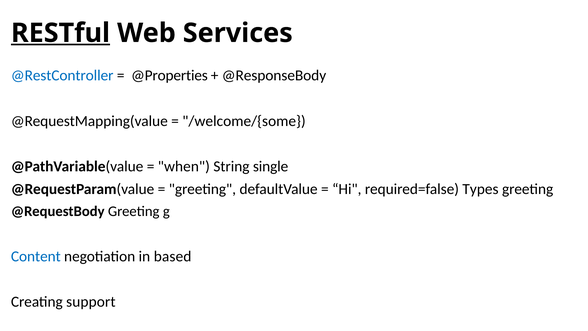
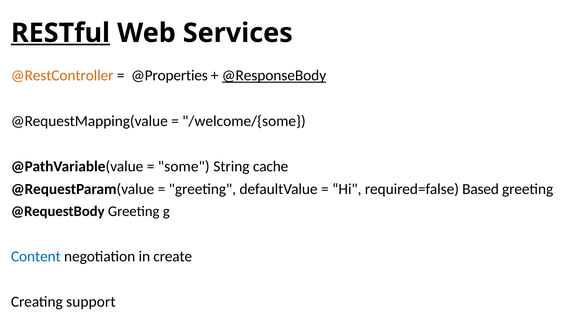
@RestController colour: blue -> orange (62, 76)
@ResponseBody underline: none -> present (274, 76)
when: when -> some (184, 166)
single: single -> cache (271, 166)
Types: Types -> Based (481, 189)
based: based -> create (173, 256)
